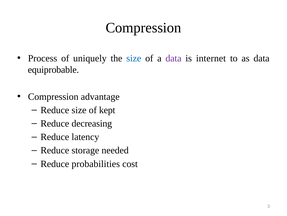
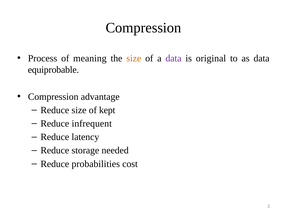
uniquely: uniquely -> meaning (90, 58)
size colour: blue -> orange (134, 58)
internet: internet -> original (211, 58)
decreasing: decreasing -> infrequent (92, 123)
